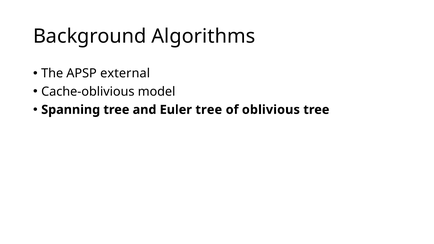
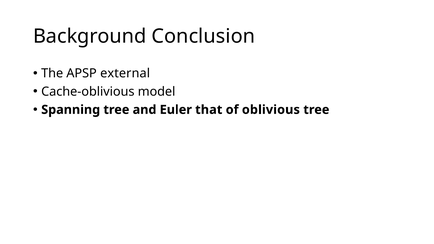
Algorithms: Algorithms -> Conclusion (203, 36)
Euler tree: tree -> that (209, 110)
